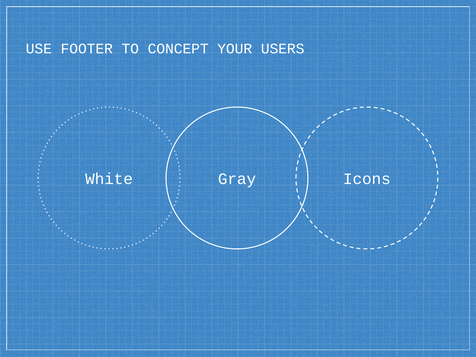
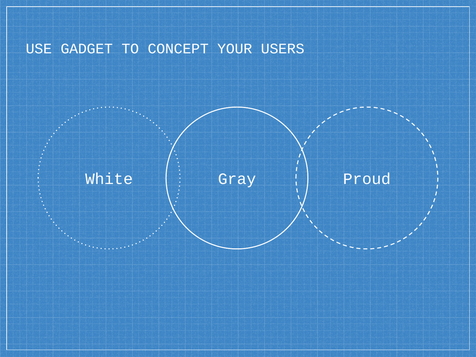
FOOTER: FOOTER -> GADGET (87, 49)
Icons: Icons -> Proud (367, 179)
